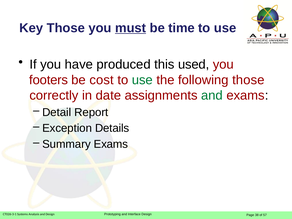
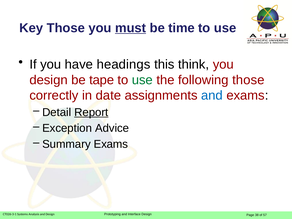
produced: produced -> headings (124, 64)
used: used -> think (194, 64)
footers: footers -> design (49, 80)
cost: cost -> tape (102, 80)
and colour: green -> blue (212, 96)
Report underline: none -> present (91, 112)
Details: Details -> Advice (112, 128)
